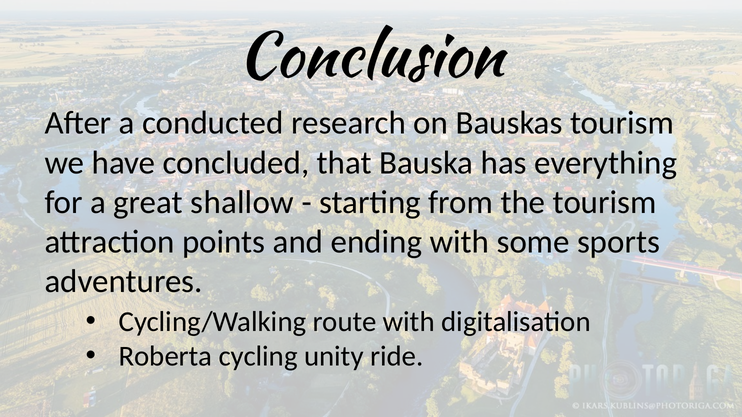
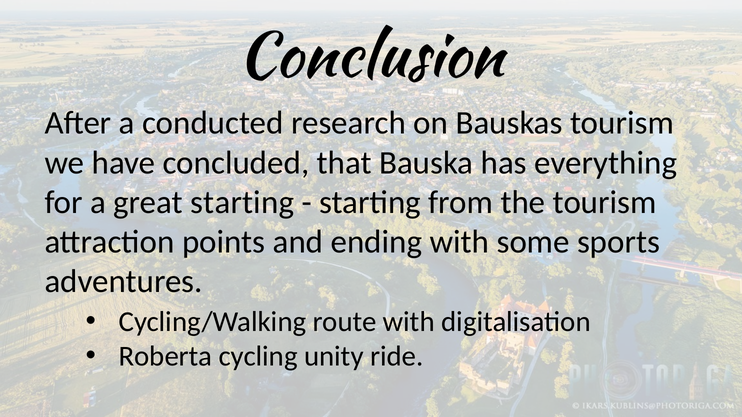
great shallow: shallow -> starting (242, 202)
